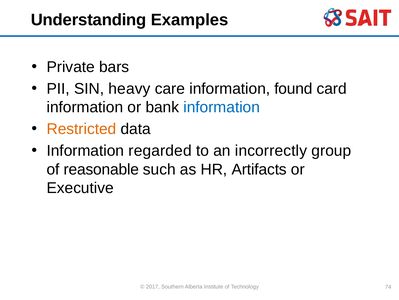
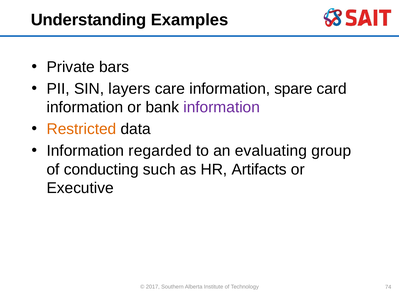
heavy: heavy -> layers (129, 89)
found: found -> spare (293, 89)
information colour: blue -> purple (222, 107)
incorrectly: incorrectly -> evaluating (271, 150)
reasonable: reasonable -> conducting (101, 169)
